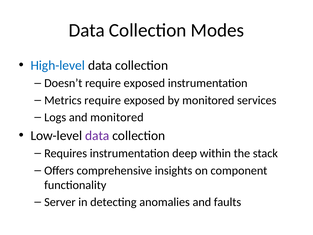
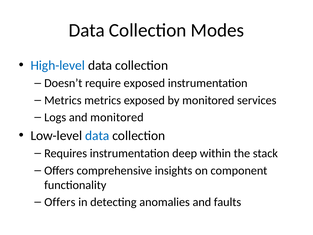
Metrics require: require -> metrics (103, 100)
data colour: purple -> blue (97, 136)
Server: Server -> Offers (60, 202)
